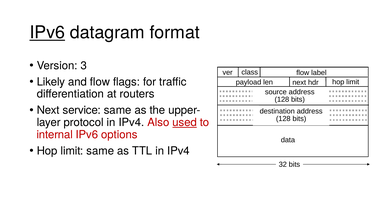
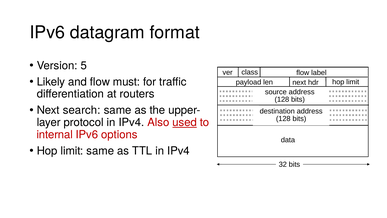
IPv6 underline: present -> none (47, 33)
3: 3 -> 5 (84, 65)
flags: flags -> must (127, 82)
service: service -> search (82, 110)
